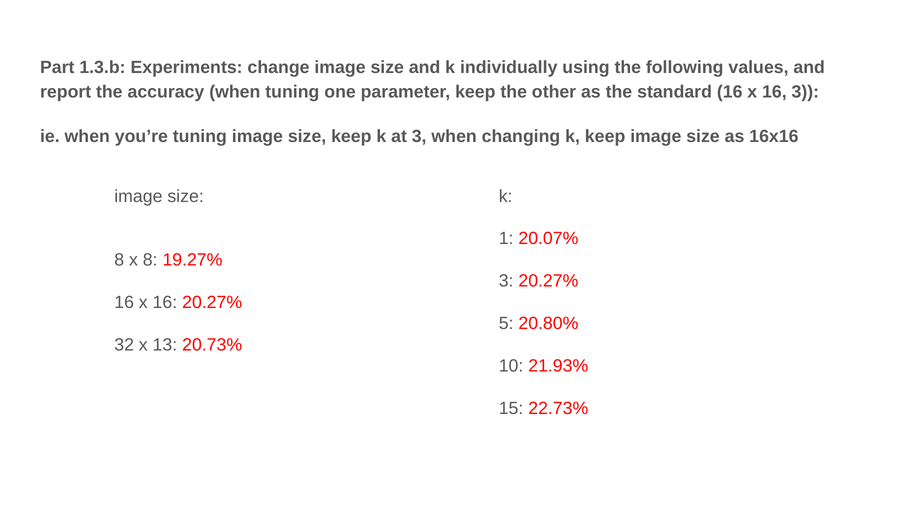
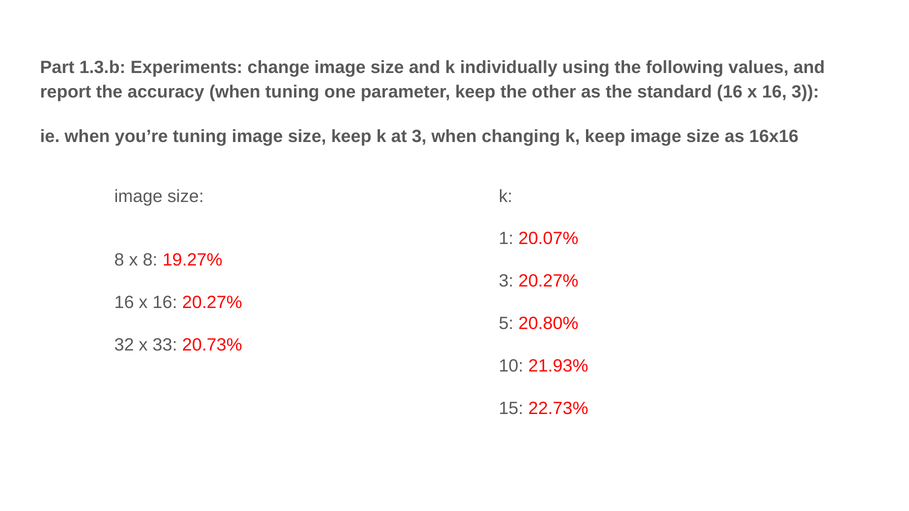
13: 13 -> 33 (165, 345)
